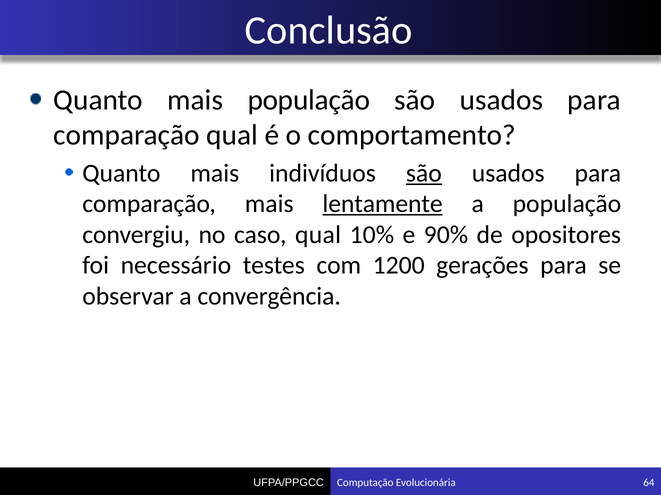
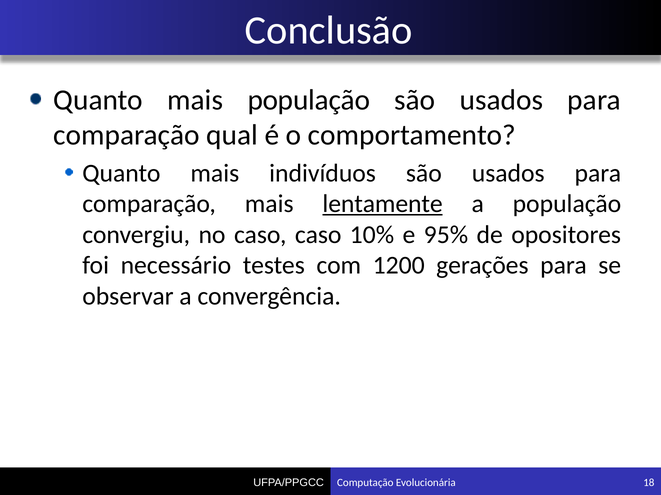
são underline: present -> none (424, 173)
caso qual: qual -> caso (318, 235)
90%: 90% -> 95% (446, 235)
64: 64 -> 18 (649, 483)
